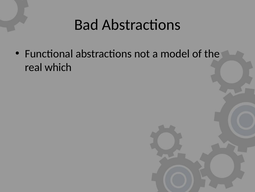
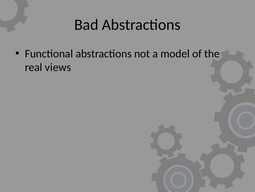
which: which -> views (58, 67)
